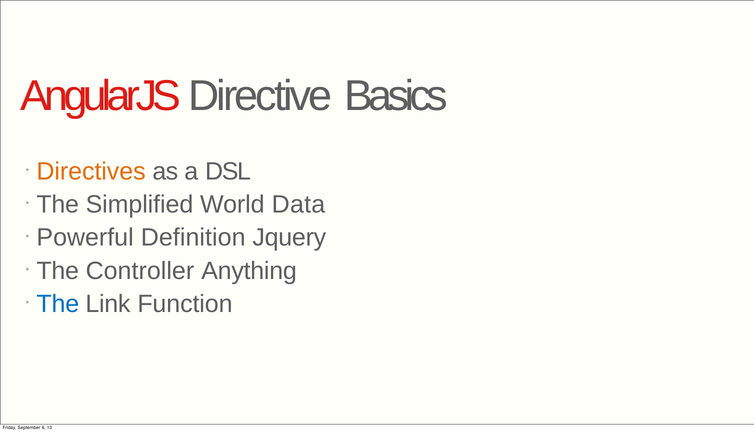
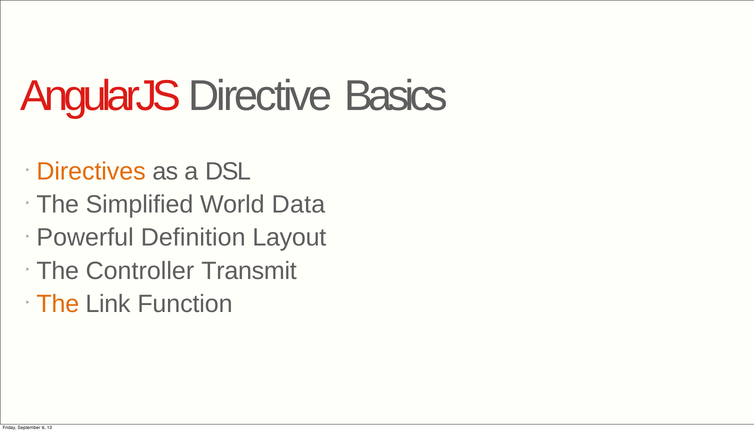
Jquery: Jquery -> Layout (289, 238)
Anything: Anything -> Transmit (249, 271)
The colour: blue -> orange (58, 304)
